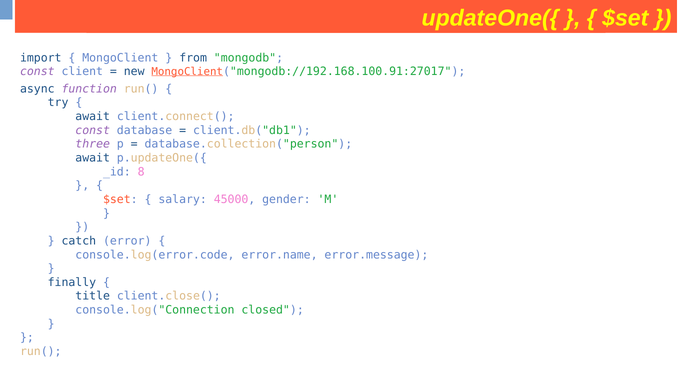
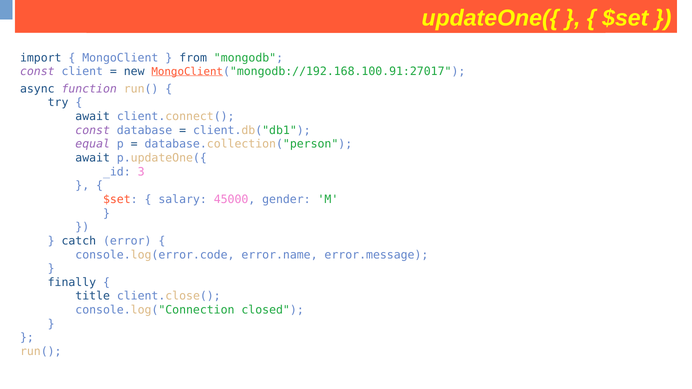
three: three -> equal (93, 144)
8: 8 -> 3 (141, 172)
